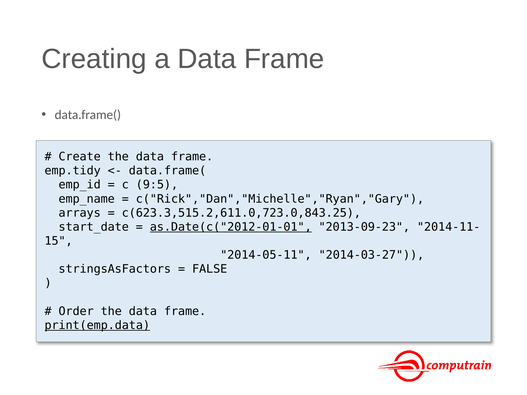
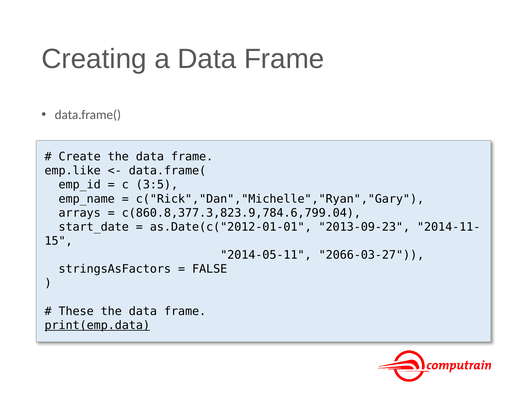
emp.tidy: emp.tidy -> emp.like (73, 171)
9:5: 9:5 -> 3:5 (157, 185)
c(623.3,515.2,611.0,723.0,843.25: c(623.3,515.2,611.0,723.0,843.25 -> c(860.8,377.3,823.9,784.6,799.04 (241, 213)
as.Date(c("2012-01-01 underline: present -> none (231, 227)
2014-03-27: 2014-03-27 -> 2066-03-27 (371, 255)
Order: Order -> These (76, 311)
